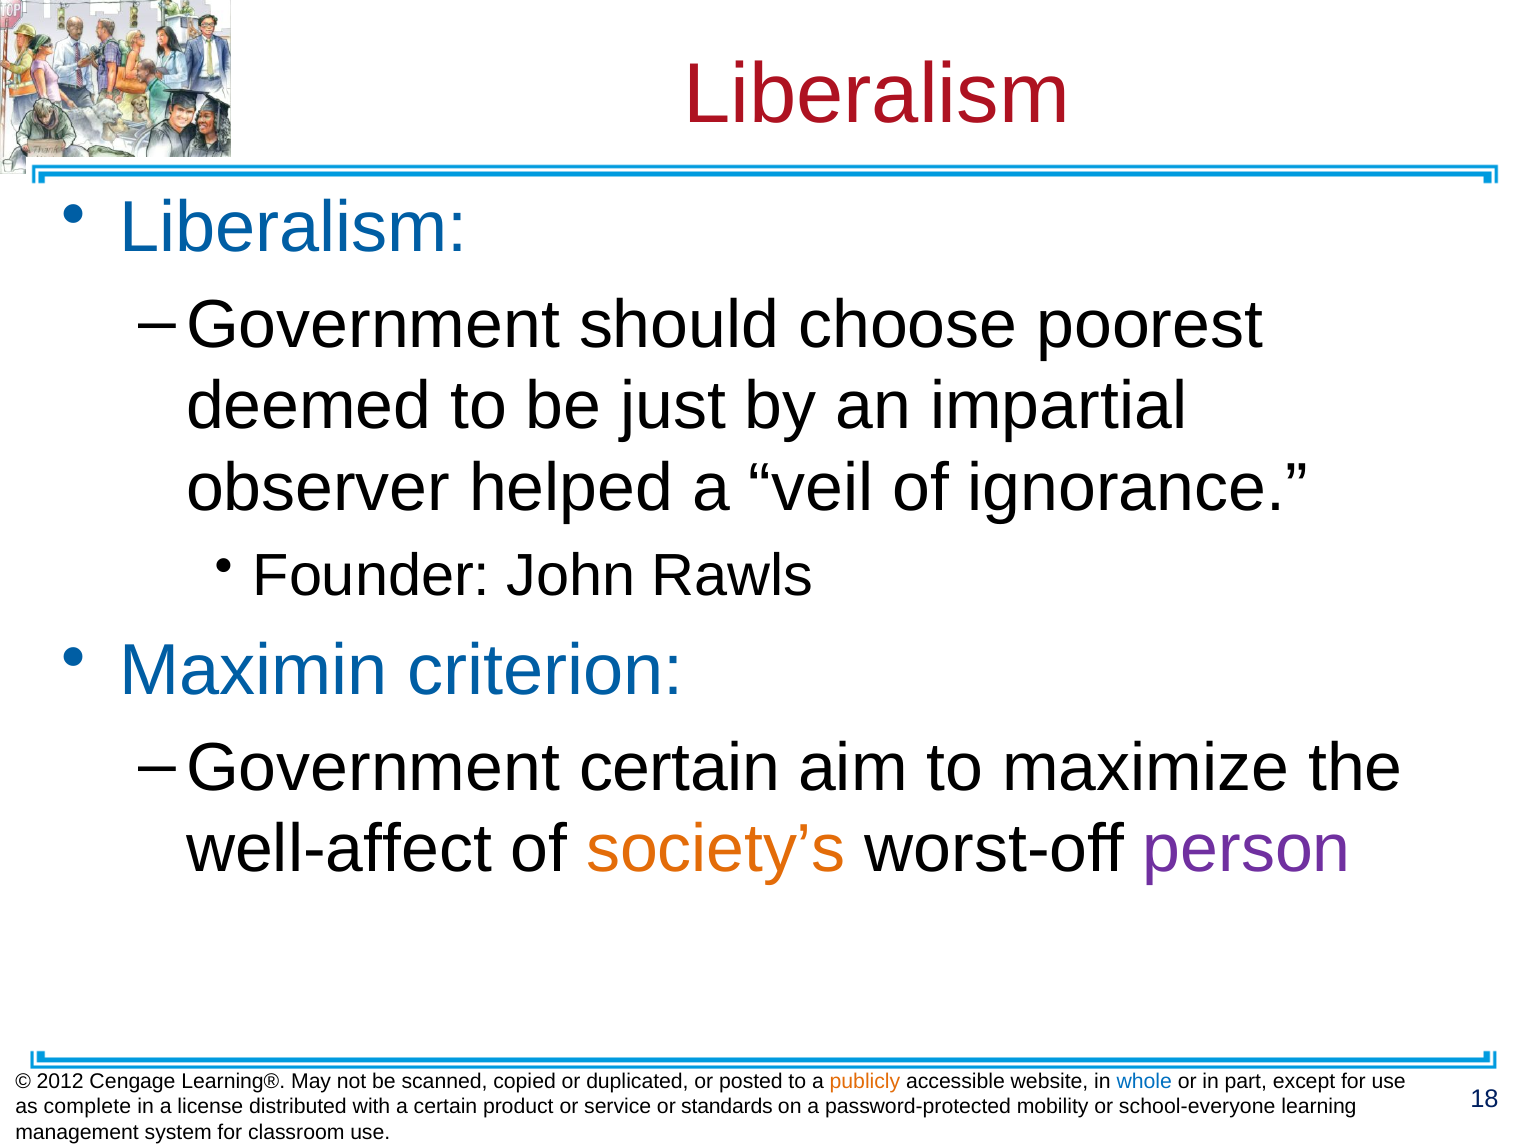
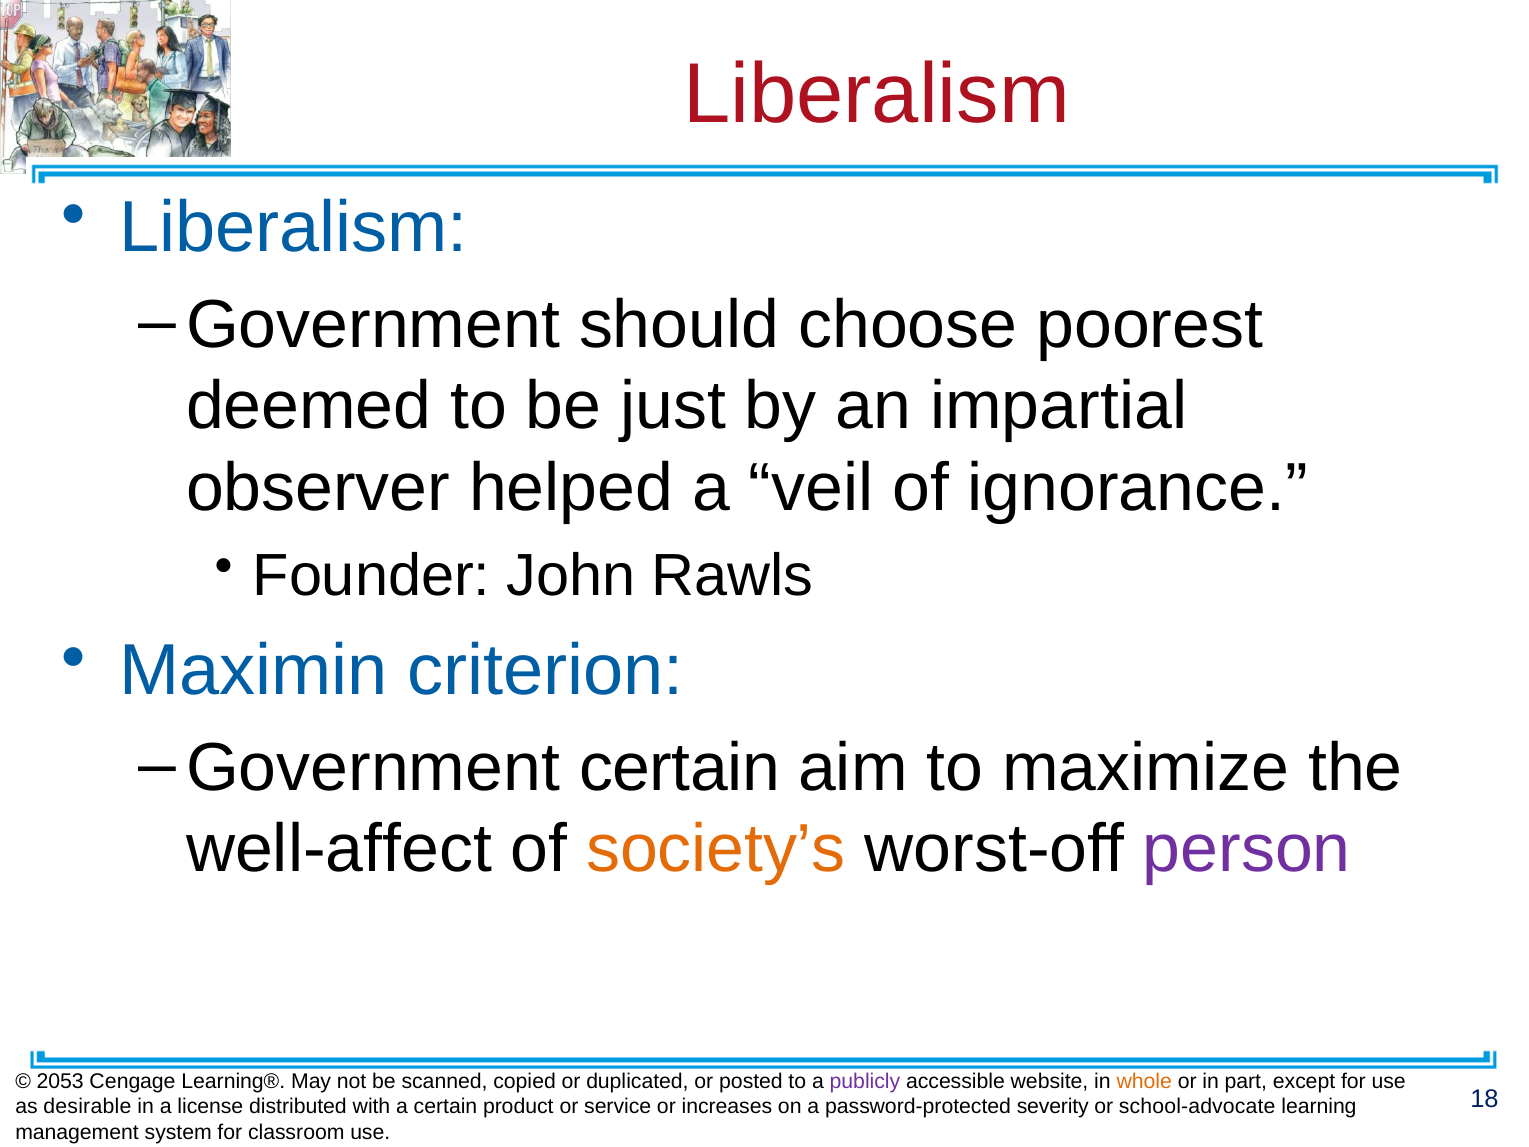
2012: 2012 -> 2053 (60, 1081)
publicly colour: orange -> purple (865, 1081)
whole colour: blue -> orange (1144, 1081)
complete: complete -> desirable (87, 1107)
standards: standards -> increases (727, 1107)
mobility: mobility -> severity (1053, 1107)
school-everyone: school-everyone -> school-advocate (1197, 1107)
